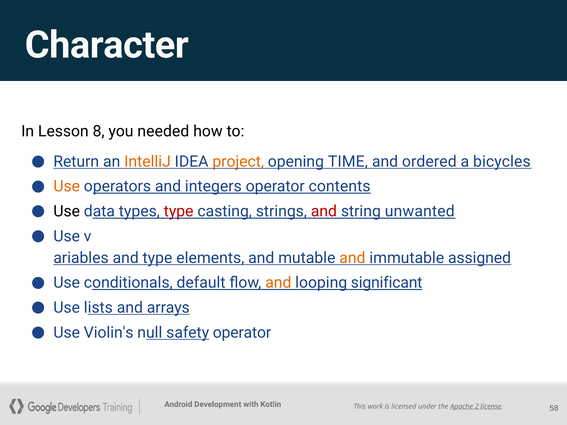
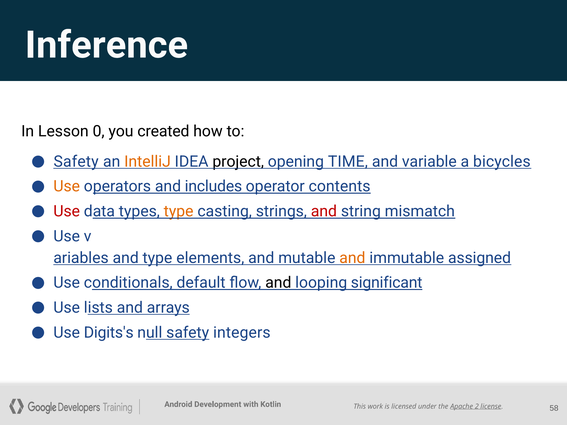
Character: Character -> Inference (106, 45)
8: 8 -> 0 (99, 131)
needed: needed -> created (163, 131)
Return: Return -> Safety (76, 162)
project colour: orange -> black (238, 162)
ordered: ordered -> variable (429, 162)
integers: integers -> includes (213, 187)
Use colour: black -> red (67, 211)
type colour: red -> orange (179, 211)
unwanted: unwanted -> mismatch (420, 211)
and colour: orange -> black (278, 283)
Violin's: Violin's -> Digits's (109, 333)
safety operator: operator -> integers (242, 333)
